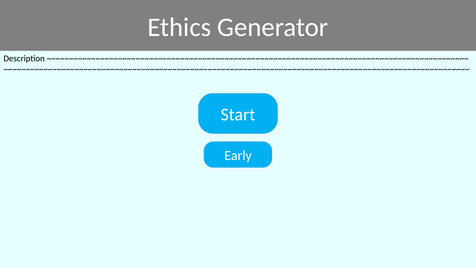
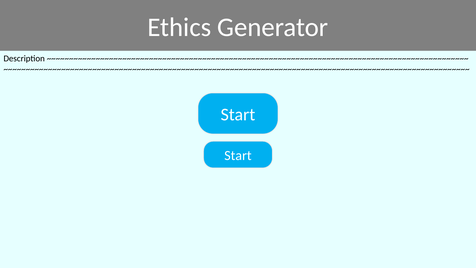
Early: Early -> Start (238, 155)
